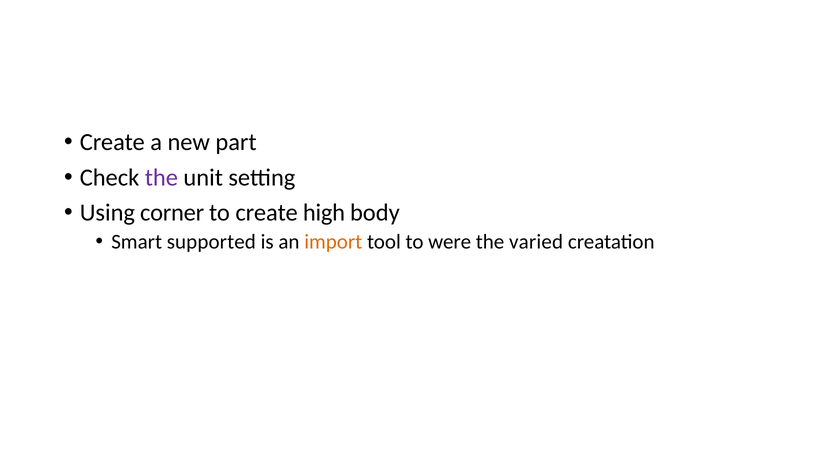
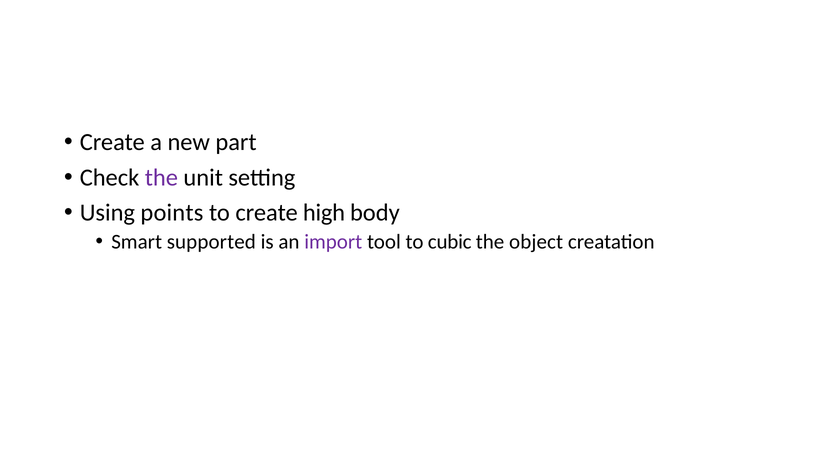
corner: corner -> points (172, 212)
import colour: orange -> purple (333, 241)
were: were -> cubic (450, 241)
varied: varied -> object (536, 241)
